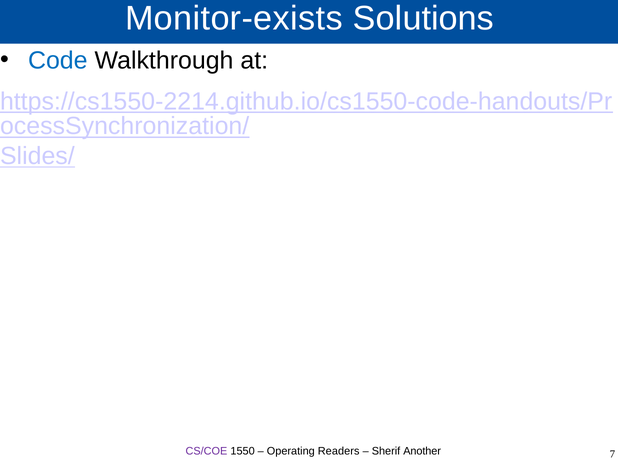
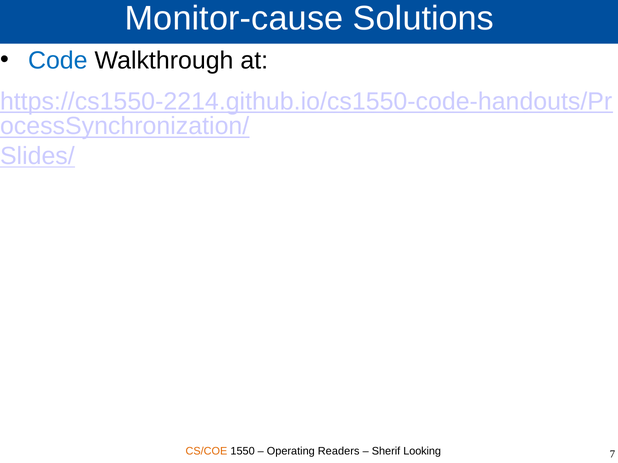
Monitor-exists: Monitor-exists -> Monitor-cause (234, 18)
CS/COE colour: purple -> orange (206, 452)
Another: Another -> Looking (422, 452)
